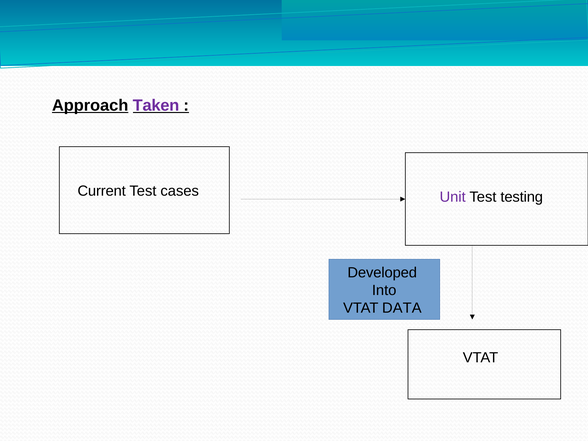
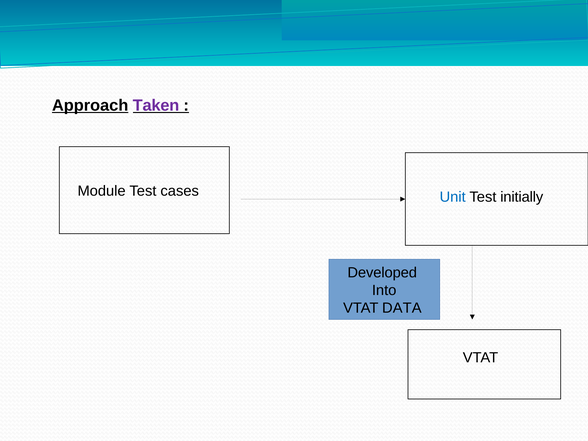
Current: Current -> Module (102, 191)
Unit colour: purple -> blue (453, 197)
testing: testing -> initially (522, 197)
